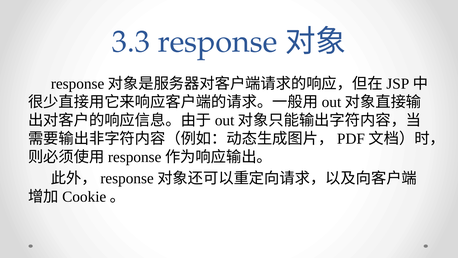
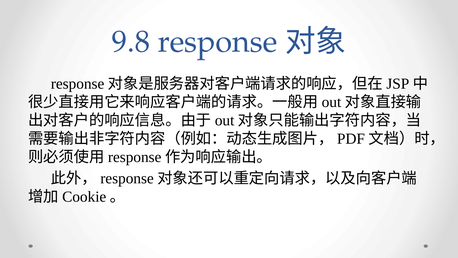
3.3: 3.3 -> 9.8 (131, 42)
